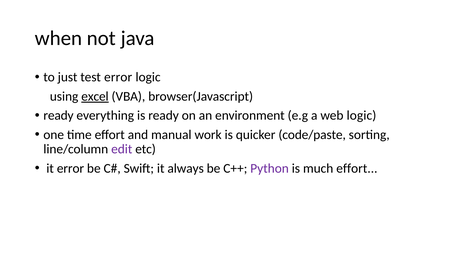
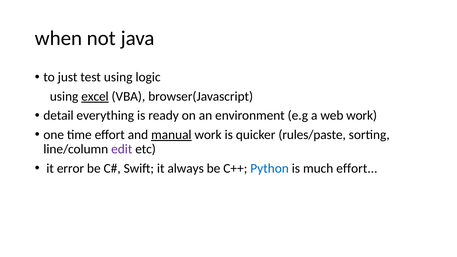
test error: error -> using (118, 77)
ready: ready -> detail (58, 116)
web logic: logic -> work (362, 116)
manual underline: none -> present (171, 135)
code/paste: code/paste -> rules/paste (312, 135)
Python colour: purple -> blue (270, 168)
